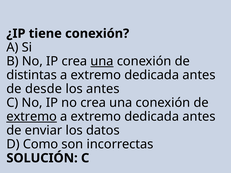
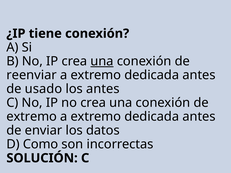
distintas: distintas -> reenviar (32, 75)
desde: desde -> usado (43, 89)
extremo underline: present -> none (32, 117)
